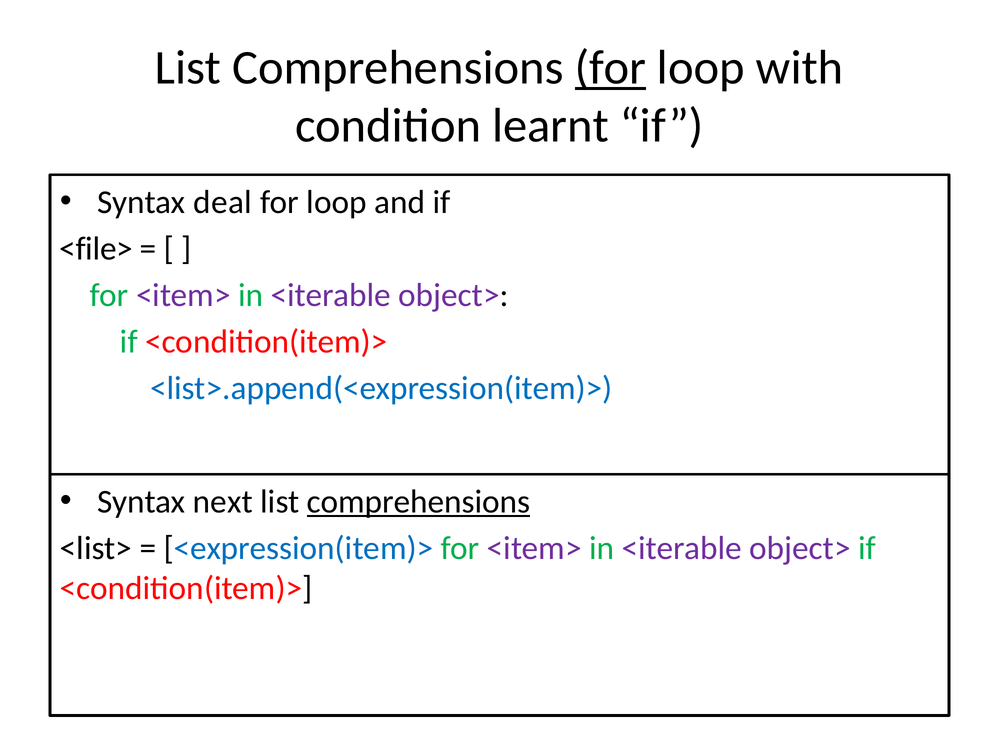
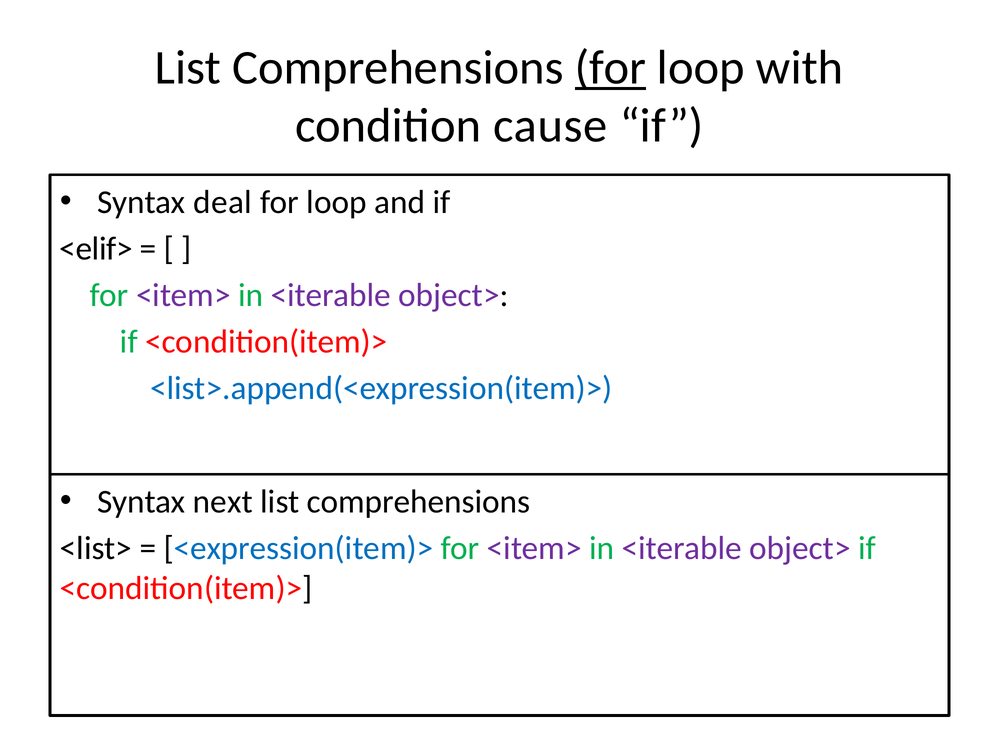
learnt: learnt -> cause (550, 126)
<file>: <file> -> <elif> (96, 249)
comprehensions underline: present -> none (419, 502)
